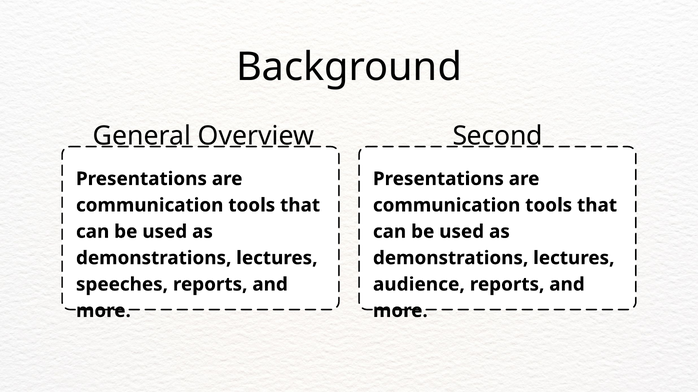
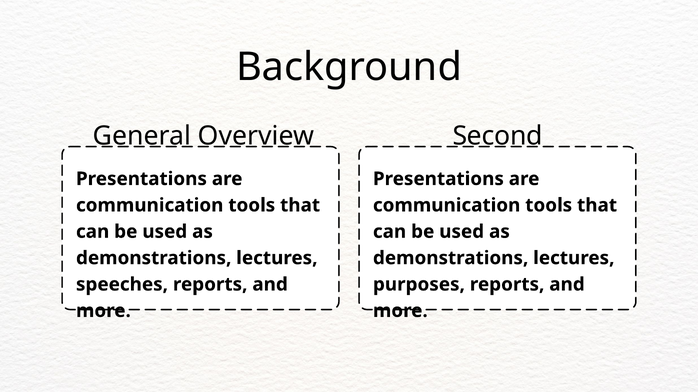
audience: audience -> purposes (419, 285)
